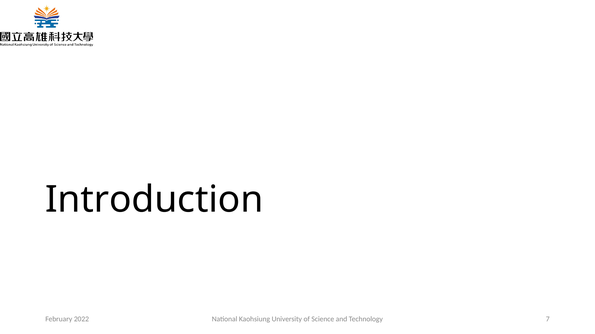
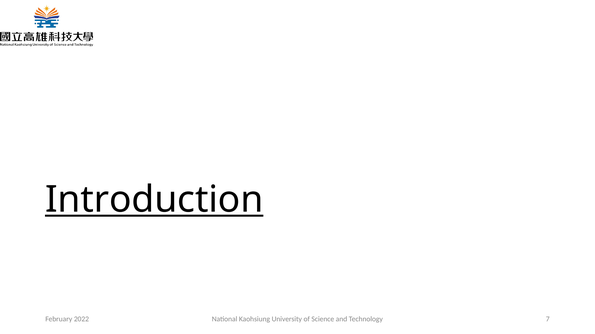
Introduction underline: none -> present (154, 200)
